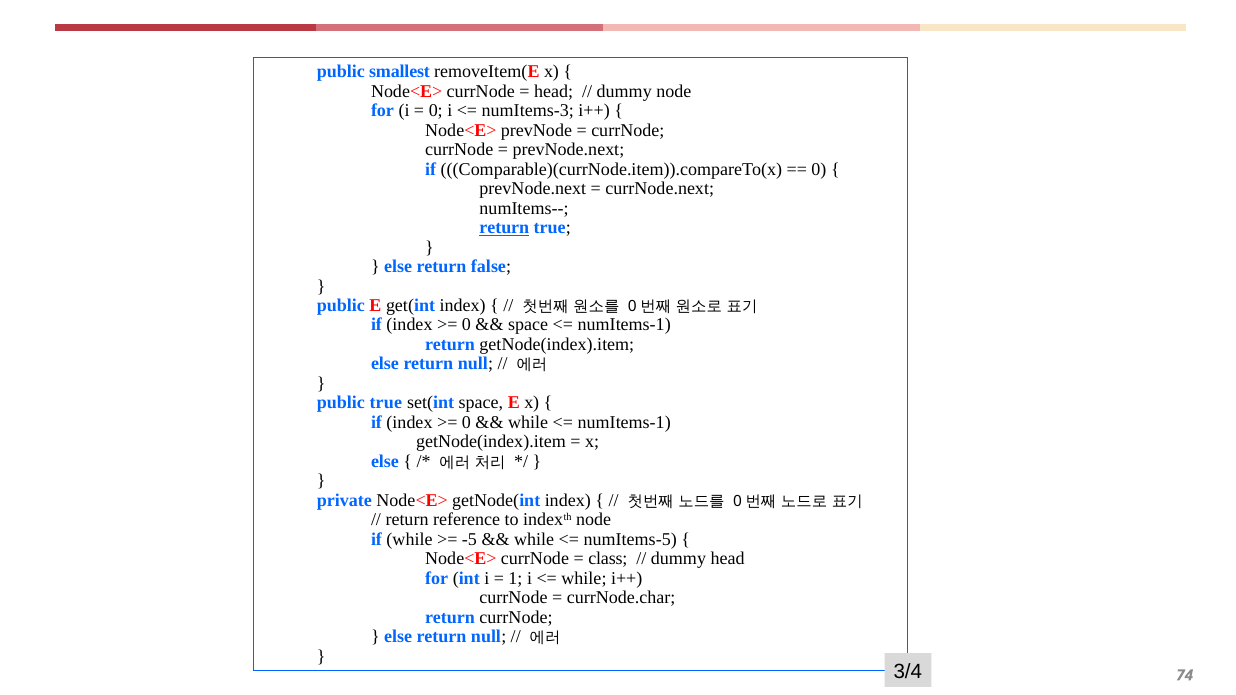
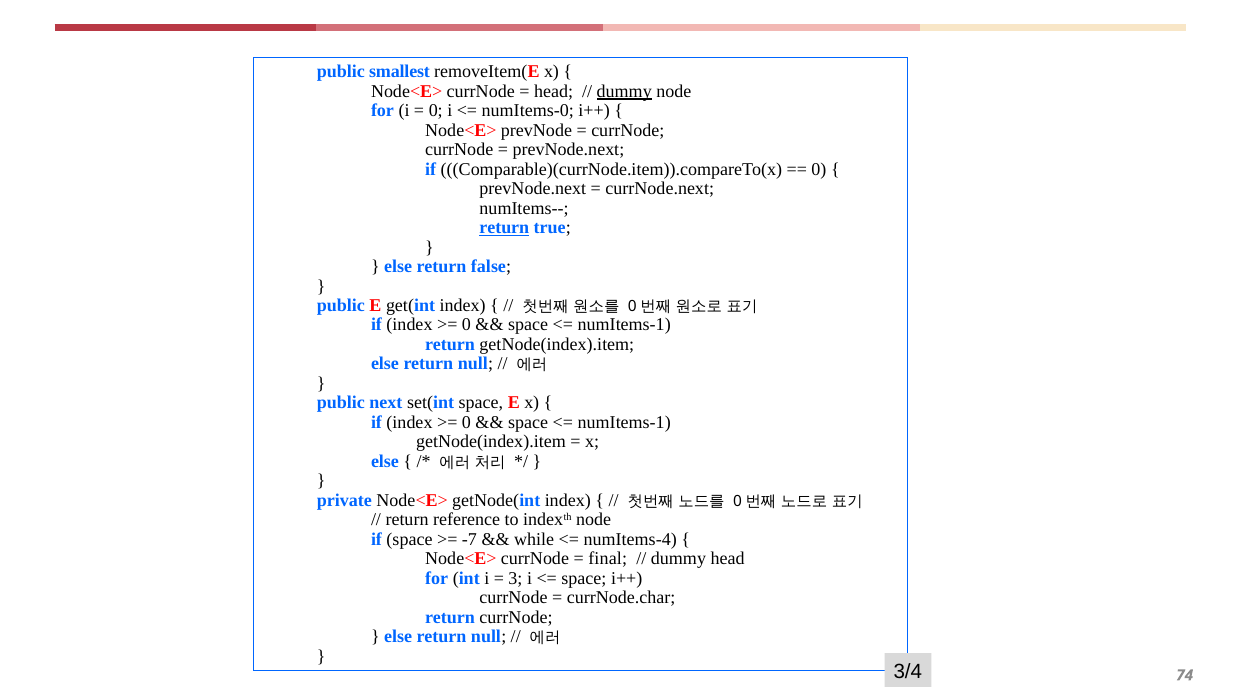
dummy underline: none -> present (624, 91)
numItems-3: numItems-3 -> numItems-0 (528, 111)
public true: true -> next (386, 403)
while: while -> space (528, 423)
if while: while -> space (409, 540)
-5: -5 -> -7 (469, 540)
numItems-5: numItems-5 -> numItems-4 (630, 540)
class: class -> final (608, 559)
1: 1 -> 3 (515, 578)
while: while -> space (584, 578)
